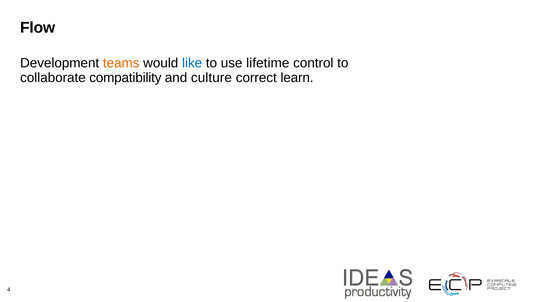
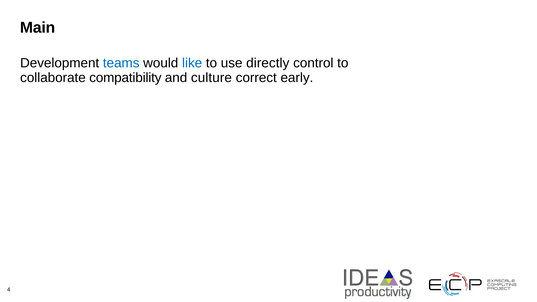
Flow: Flow -> Main (38, 28)
teams colour: orange -> blue (121, 63)
lifetime: lifetime -> directly (268, 63)
learn: learn -> early (297, 78)
